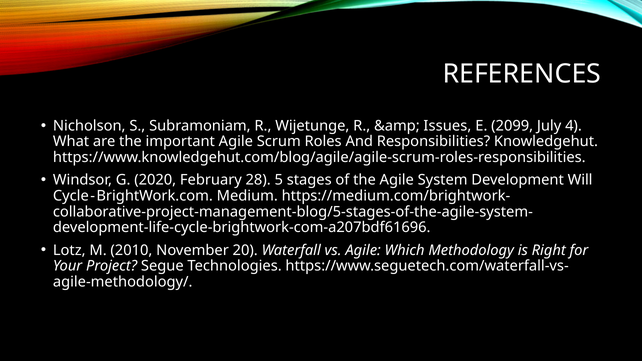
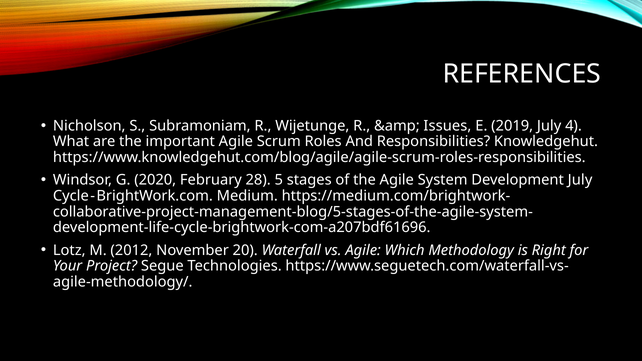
2099: 2099 -> 2019 (512, 126)
Development Will: Will -> July (580, 180)
2010: 2010 -> 2012 (131, 250)
